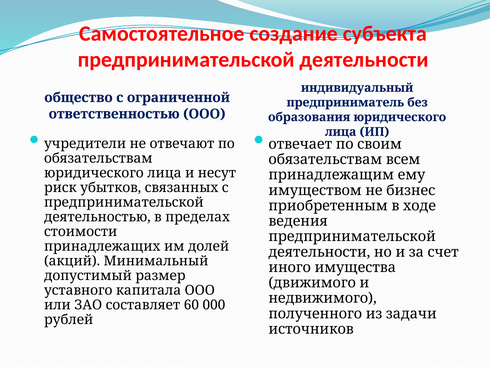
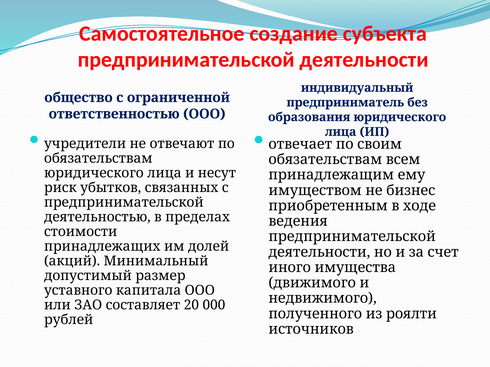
60: 60 -> 20 (191, 306)
задачи: задачи -> роялти (411, 314)
